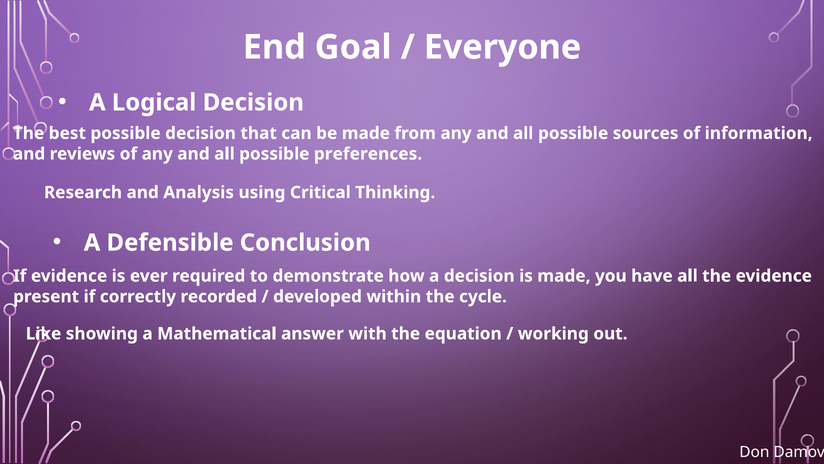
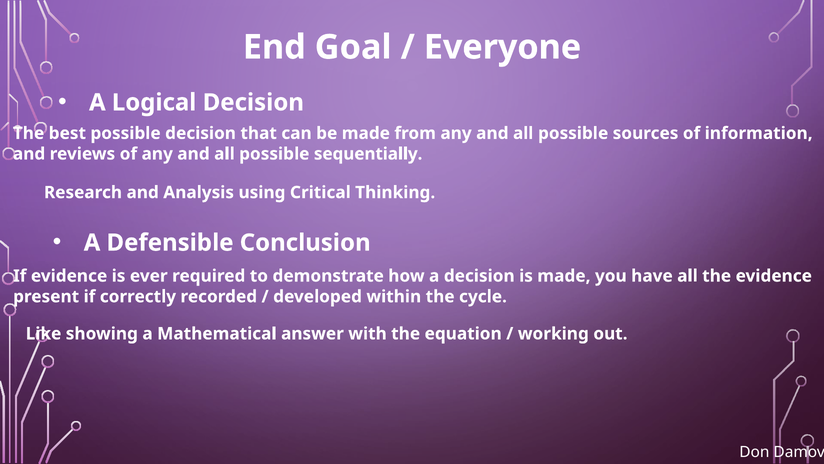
preferences: preferences -> sequentially (368, 154)
